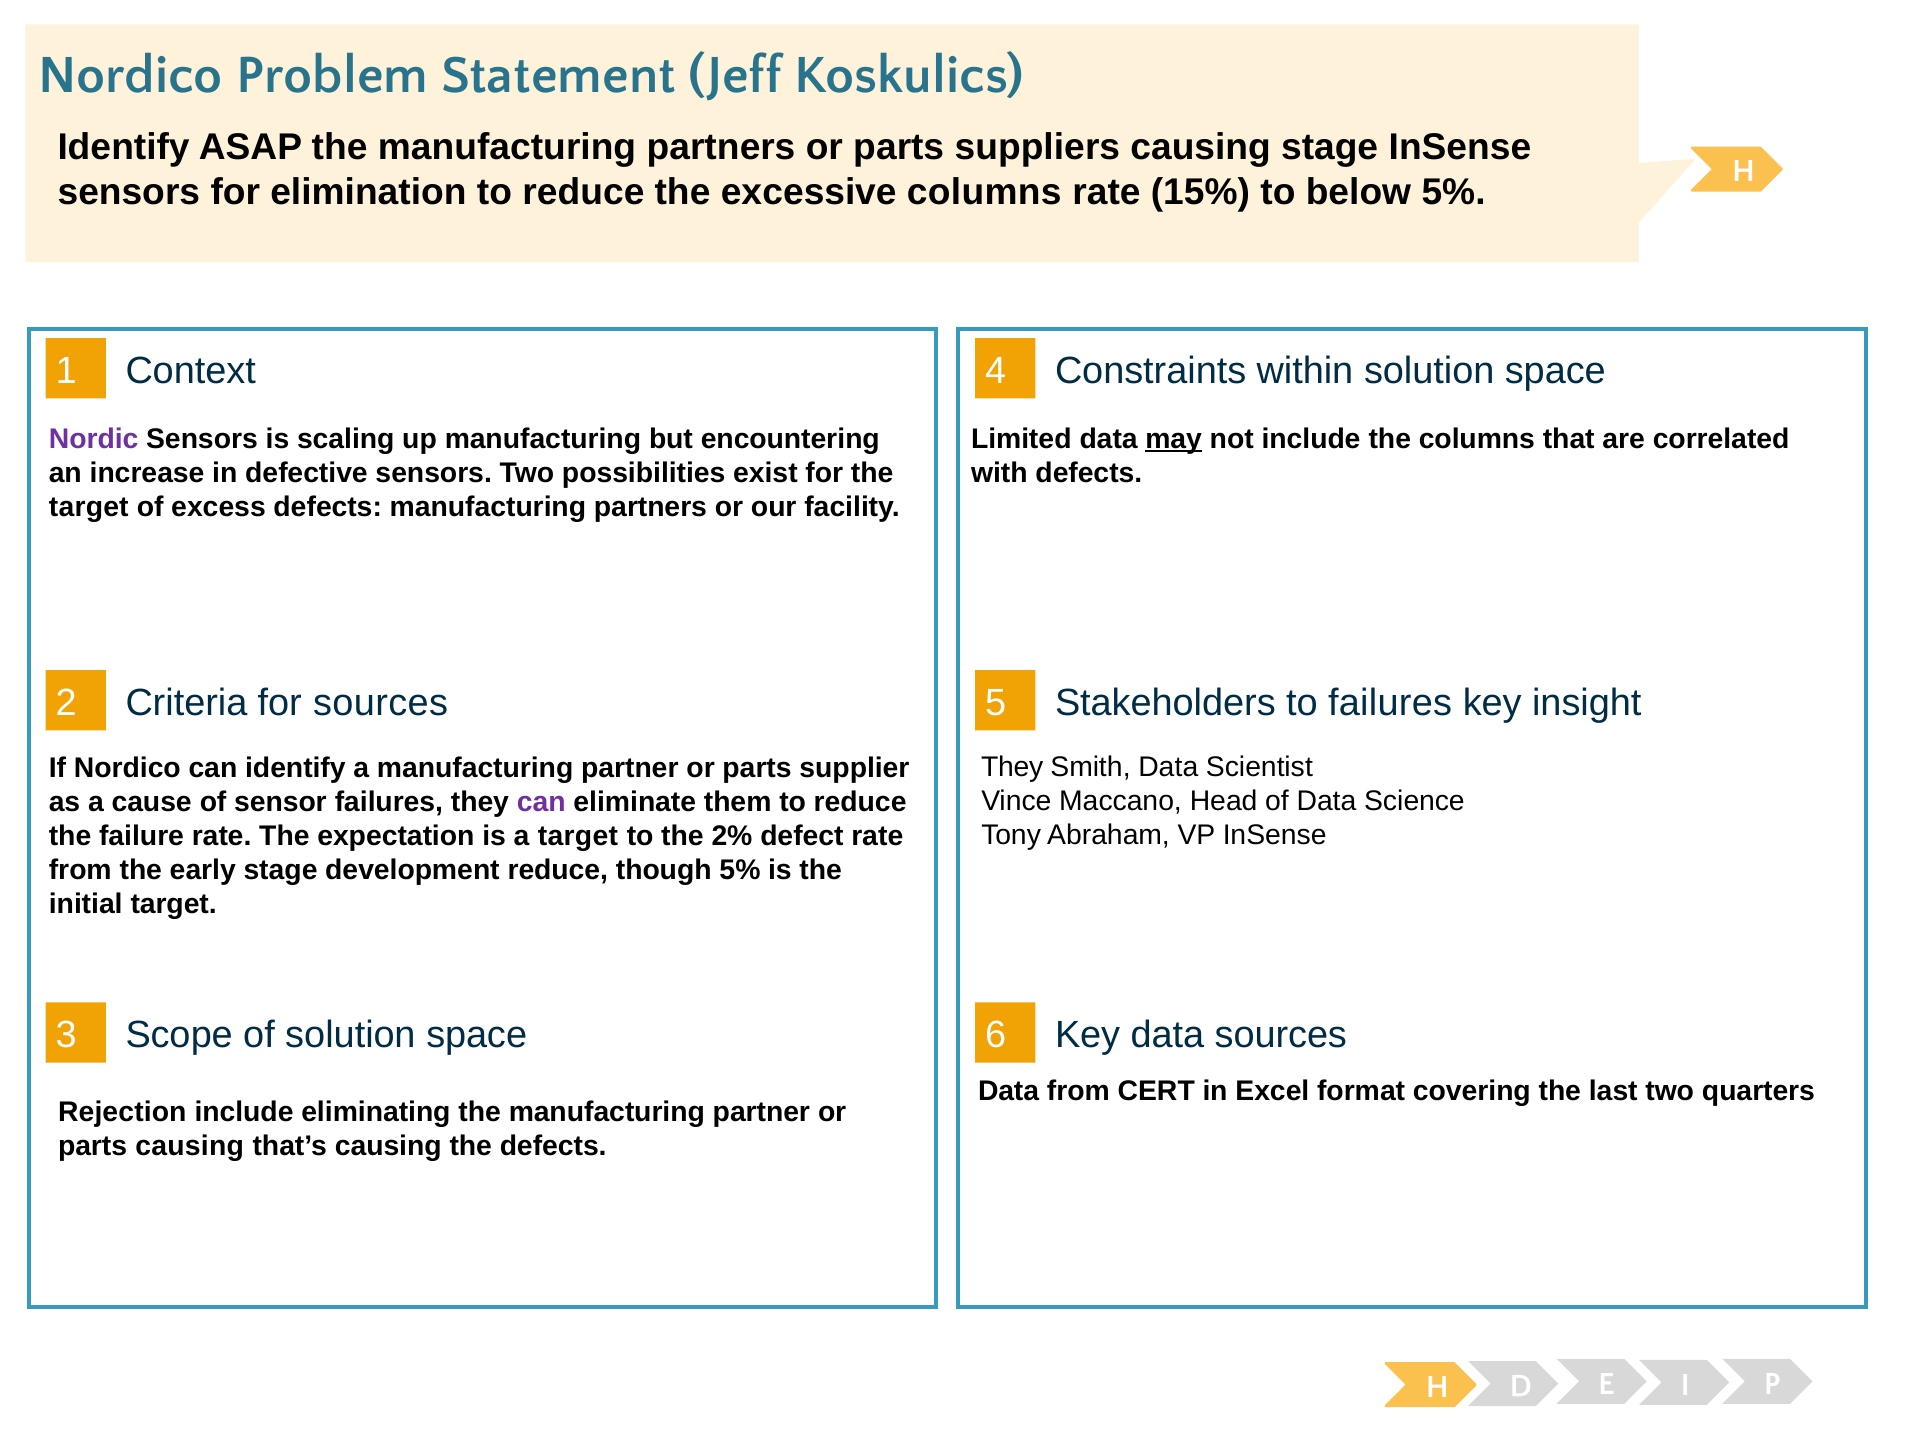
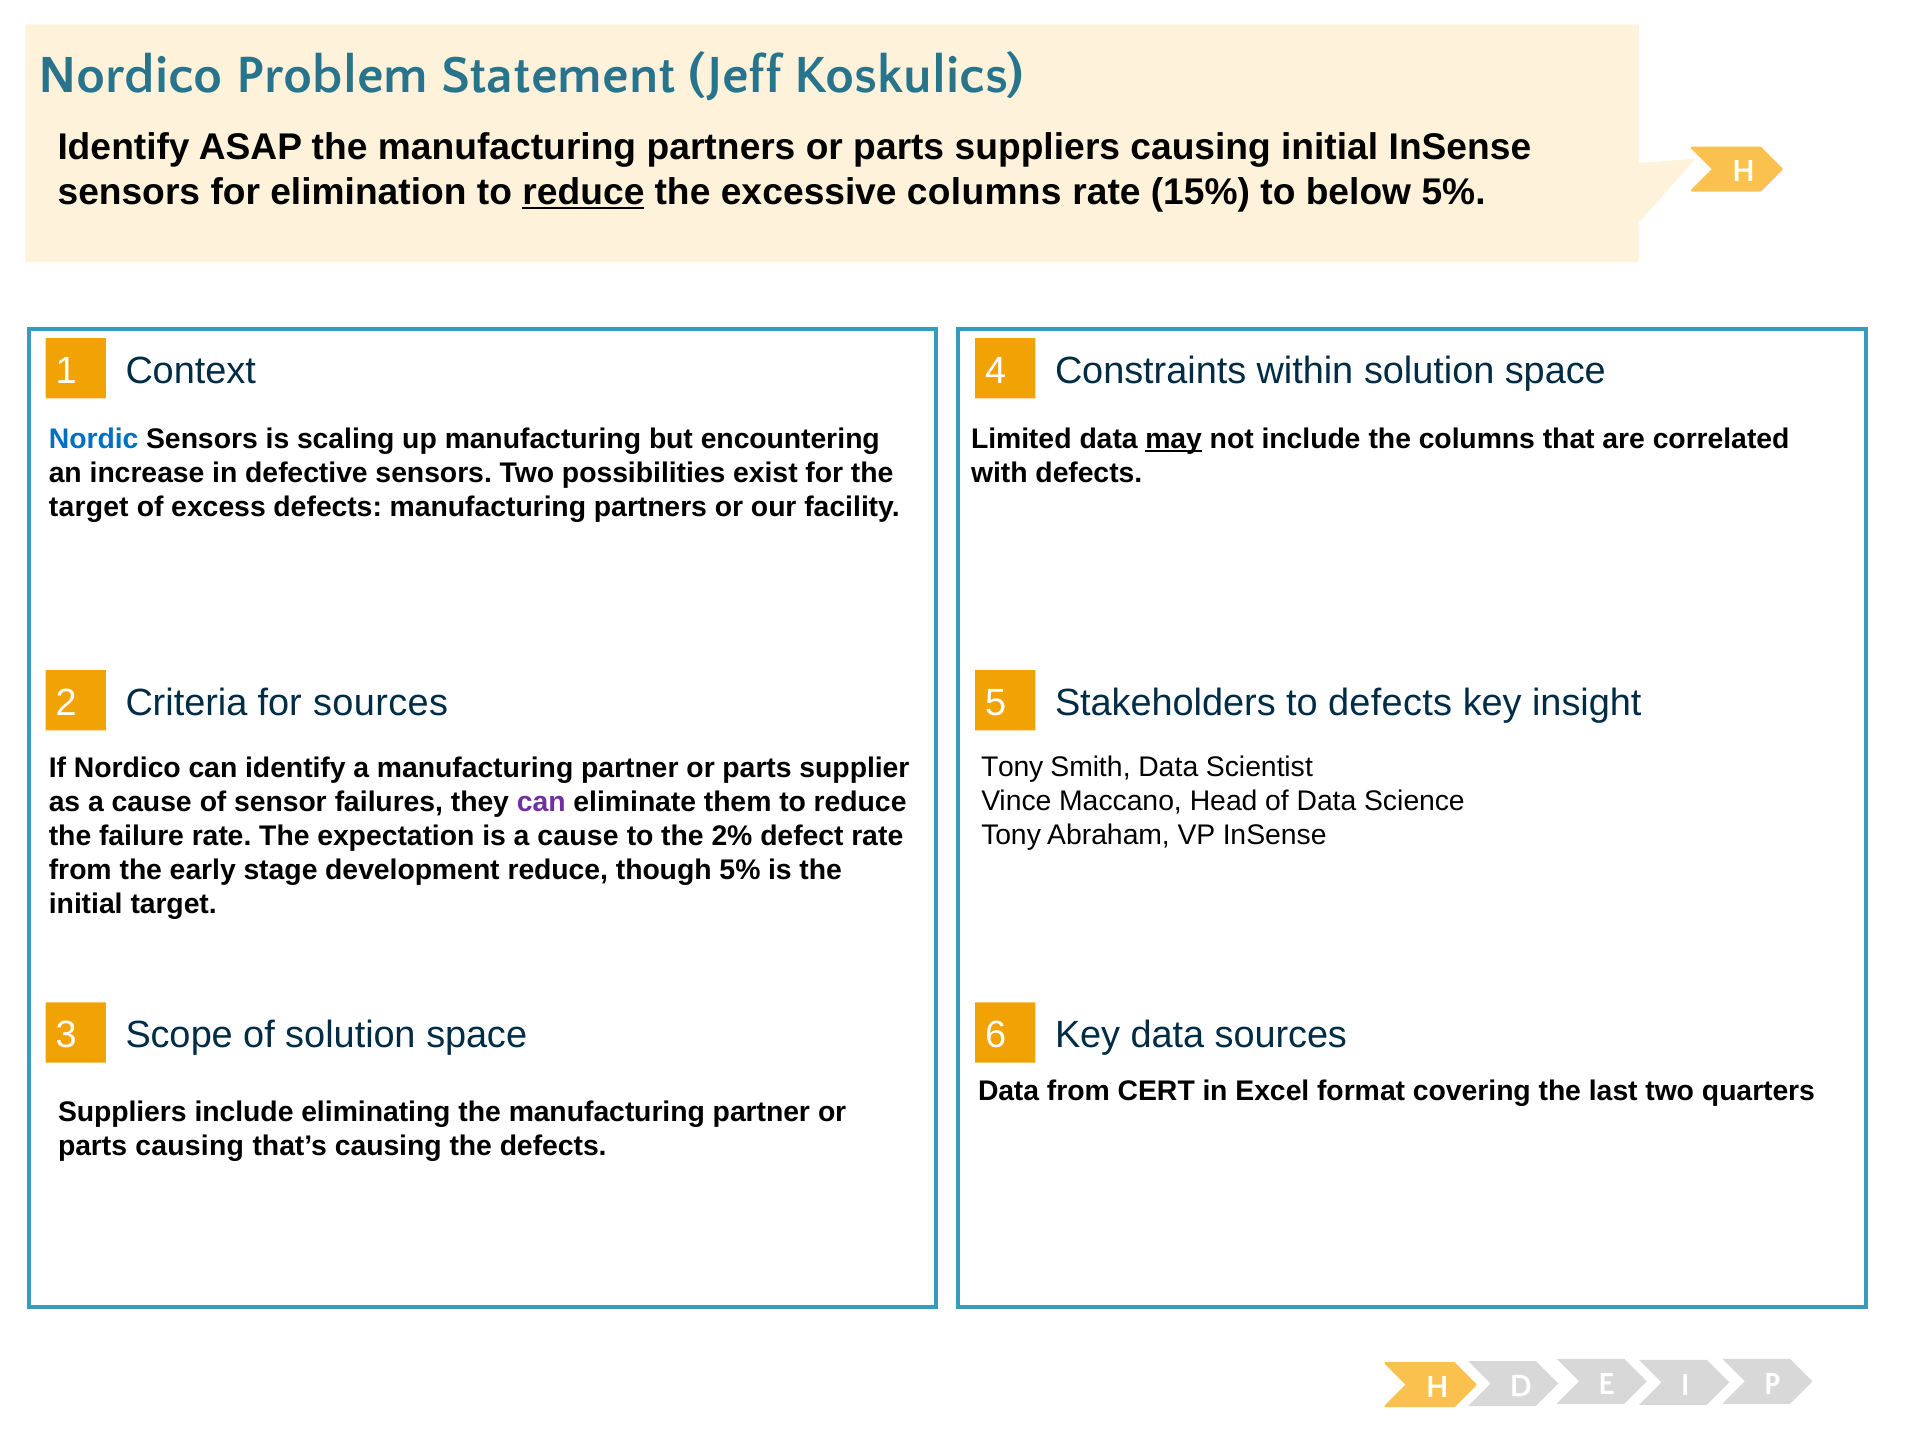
causing stage: stage -> initial (1330, 147)
reduce underline: none -> present (583, 192)
Nordic colour: purple -> blue (94, 439)
to failures: failures -> defects (1390, 703)
They: They -> Tony (1012, 767)
is a target: target -> cause (578, 836)
Rejection: Rejection -> Suppliers (122, 1112)
